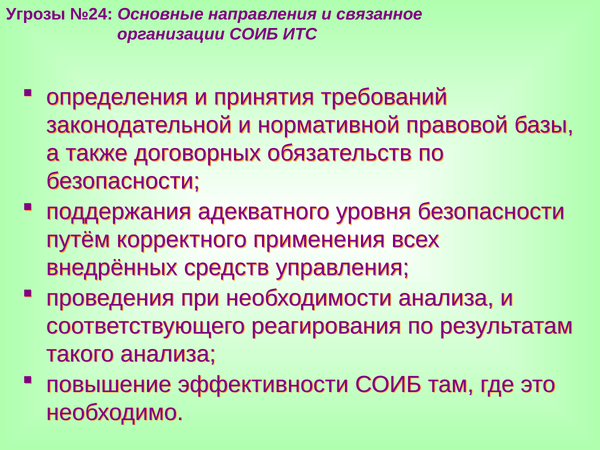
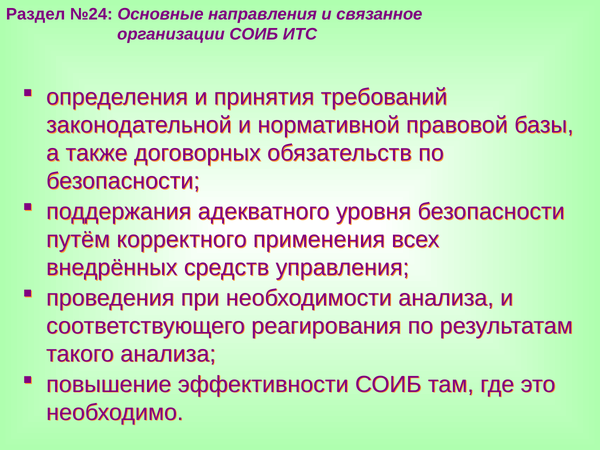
Угрозы: Угрозы -> Раздел (36, 14)
